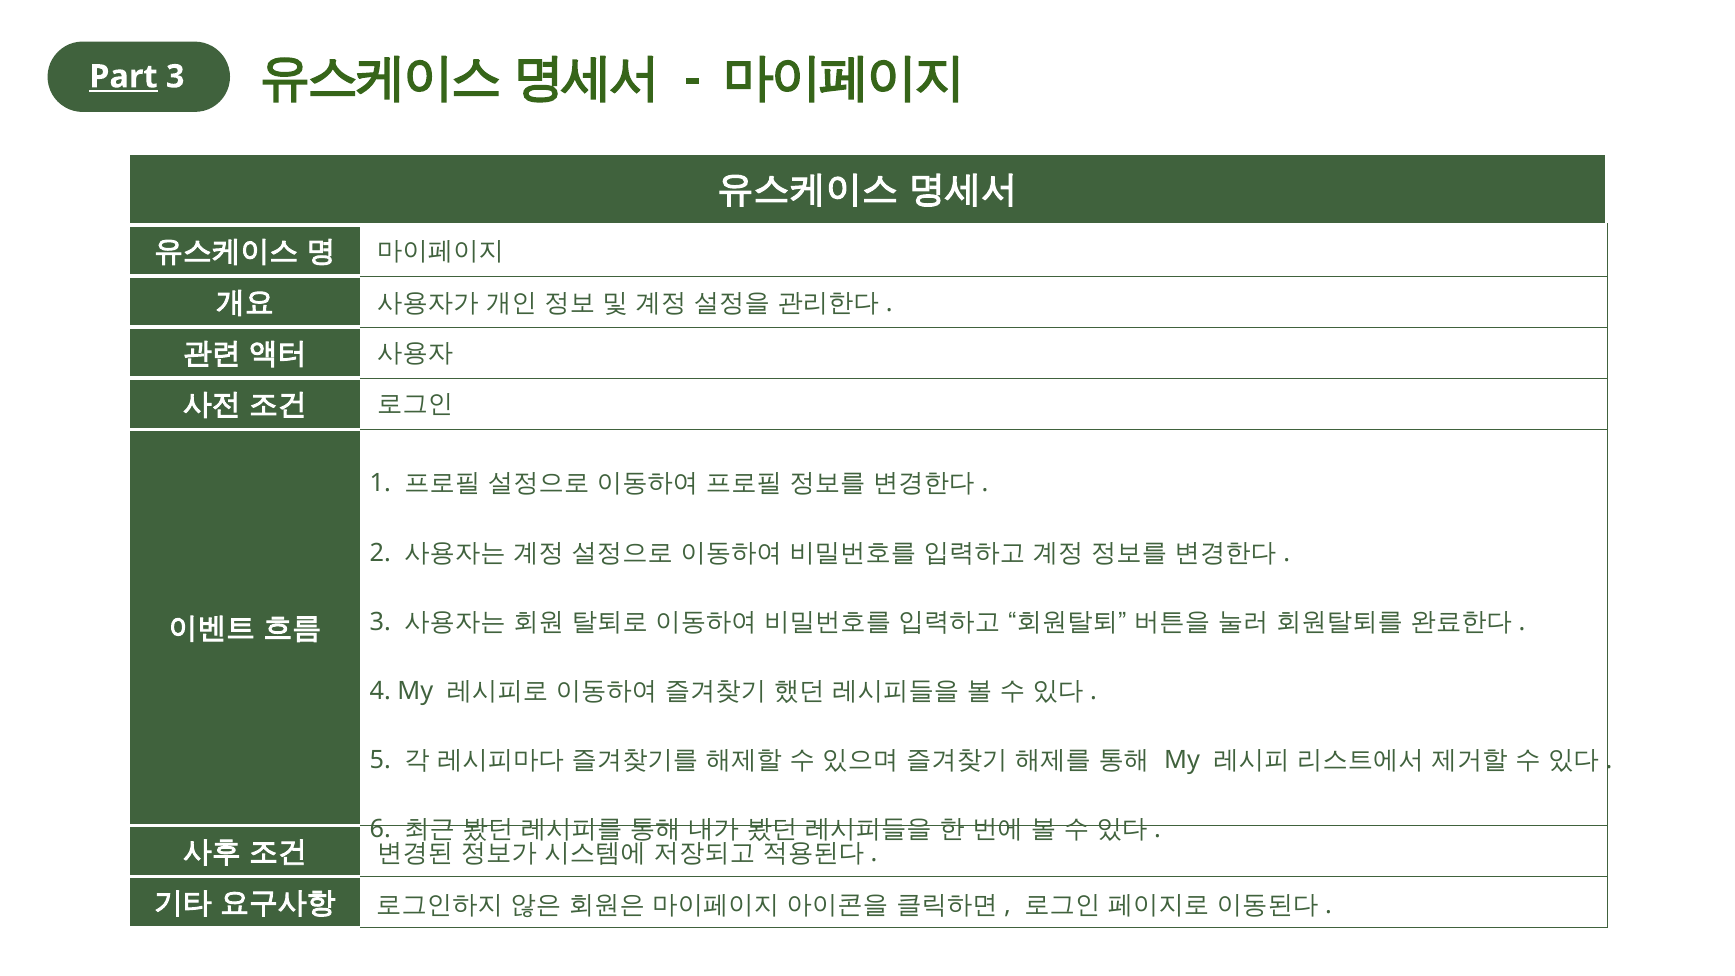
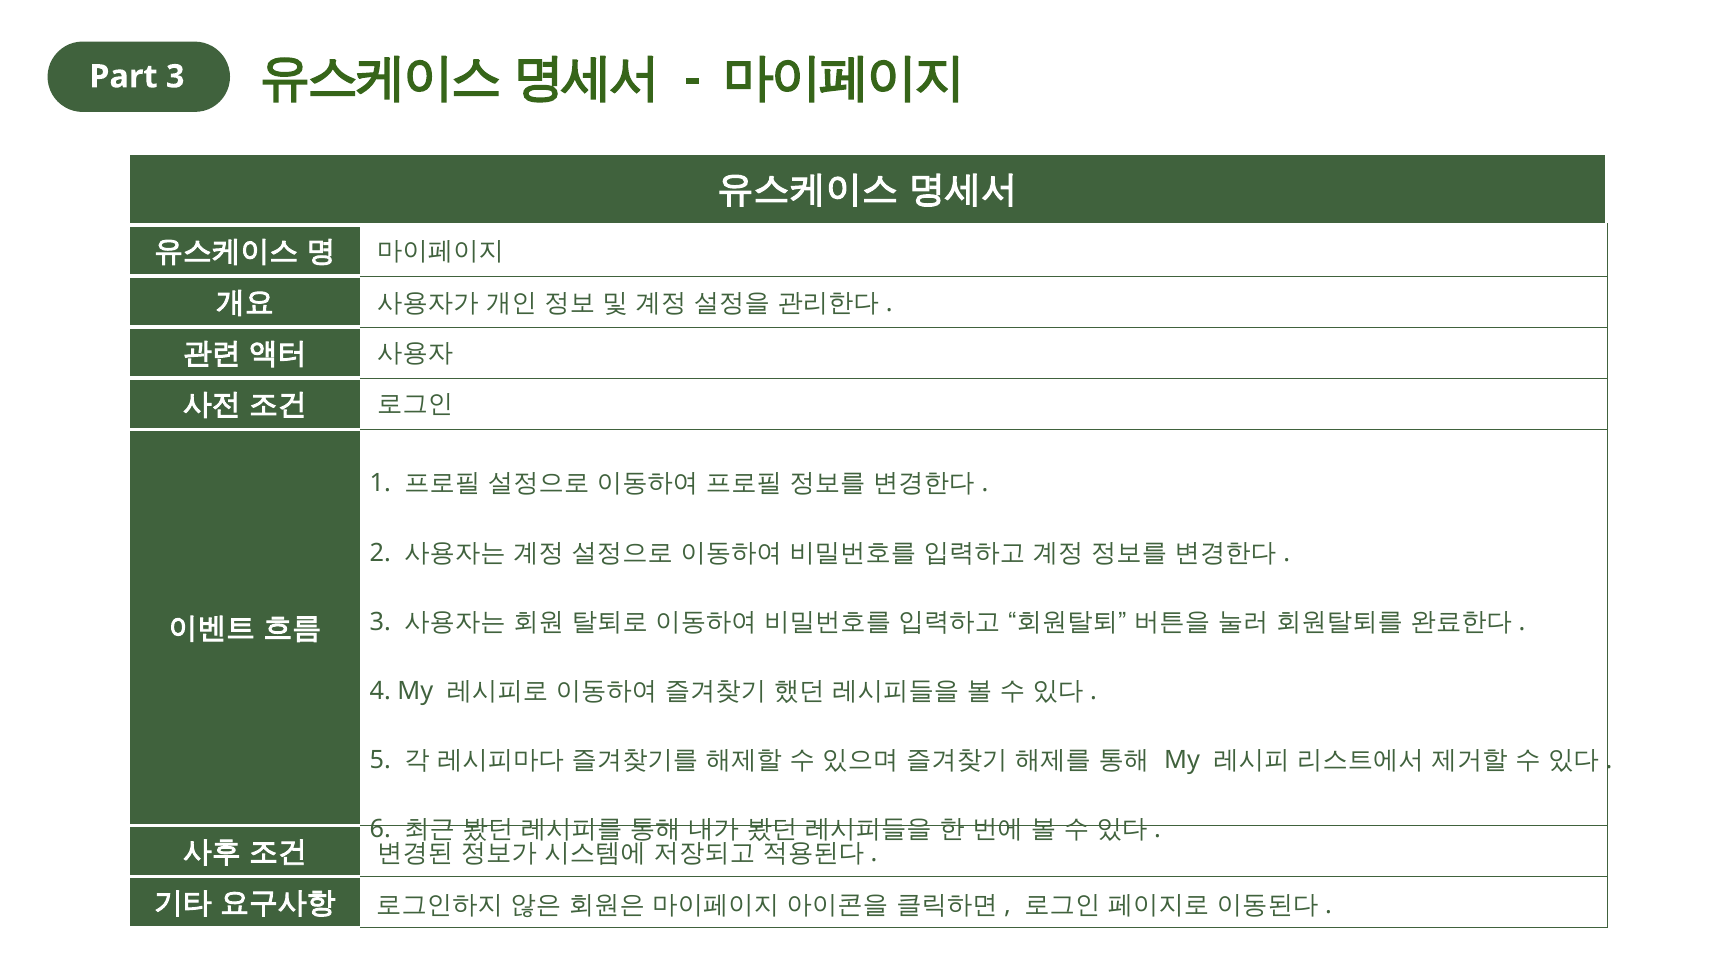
Part underline: present -> none (123, 77)
